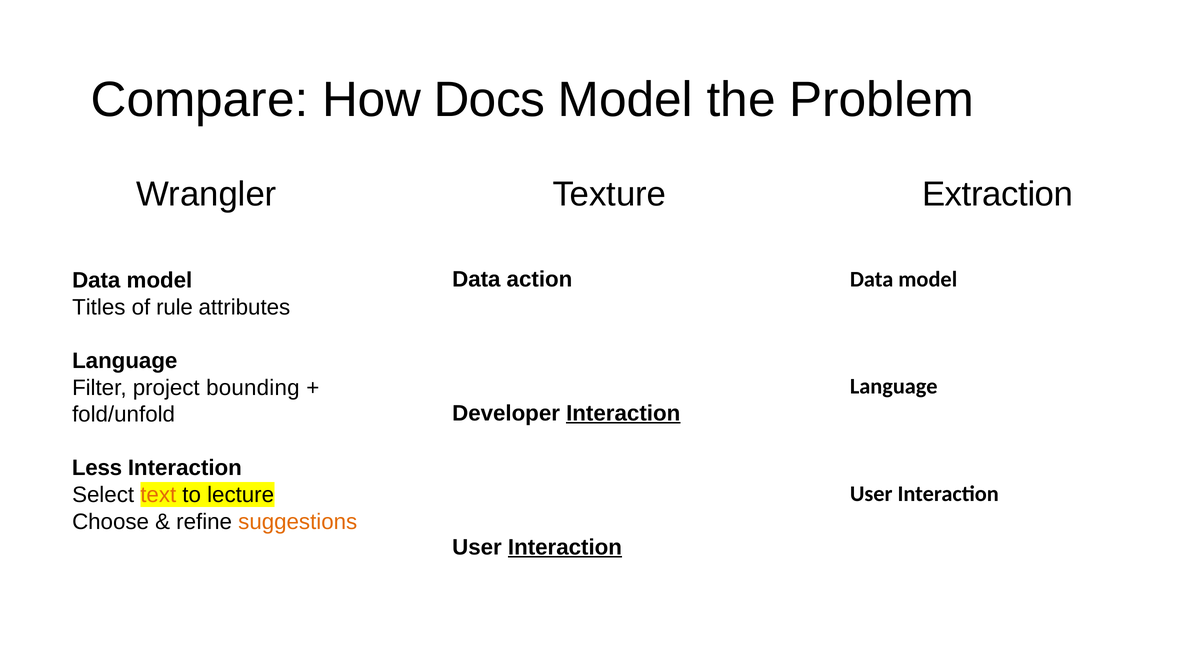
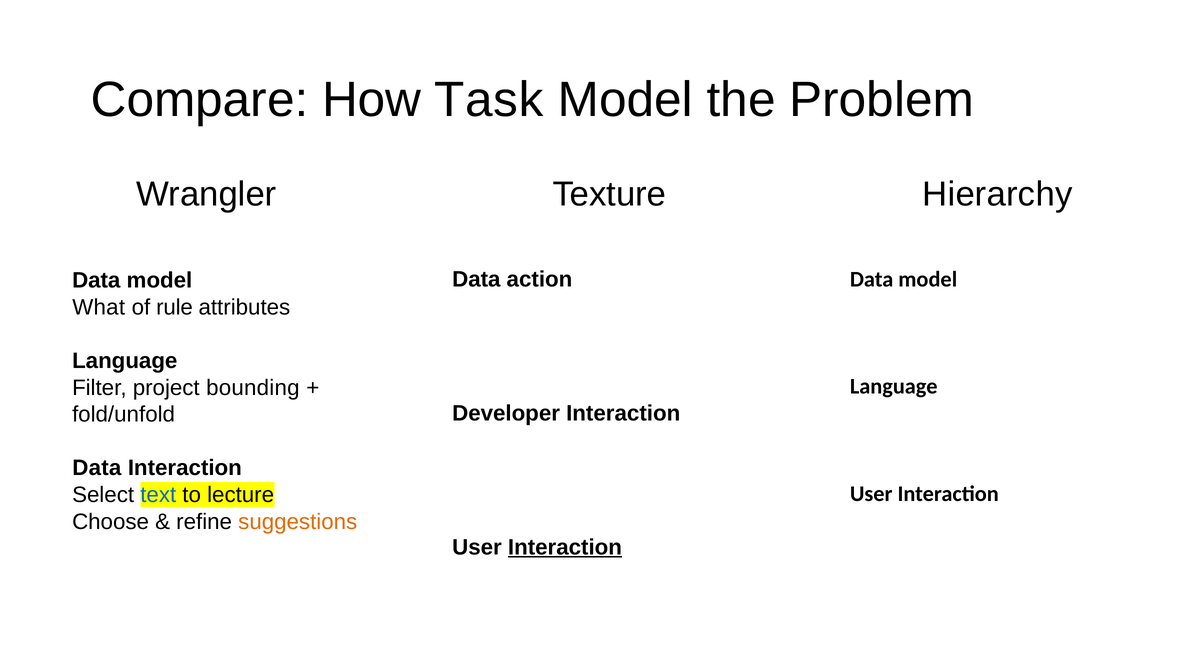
Docs: Docs -> Task (489, 100)
Extraction: Extraction -> Hierarchy (997, 194)
Titles: Titles -> What (99, 307)
Interaction underline: present -> none (623, 413)
Less: Less -> Data (97, 468)
text colour: orange -> blue (158, 495)
